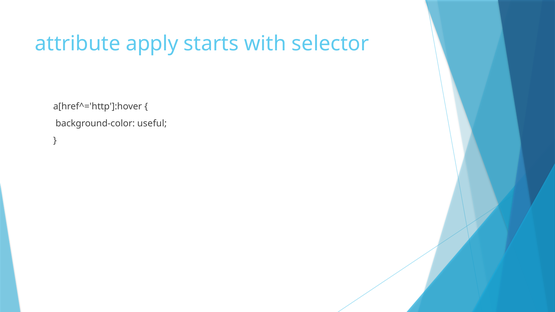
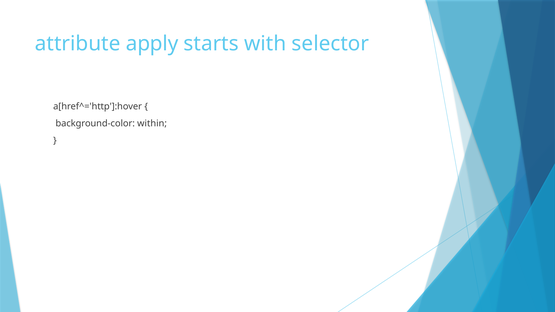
useful: useful -> within (152, 124)
